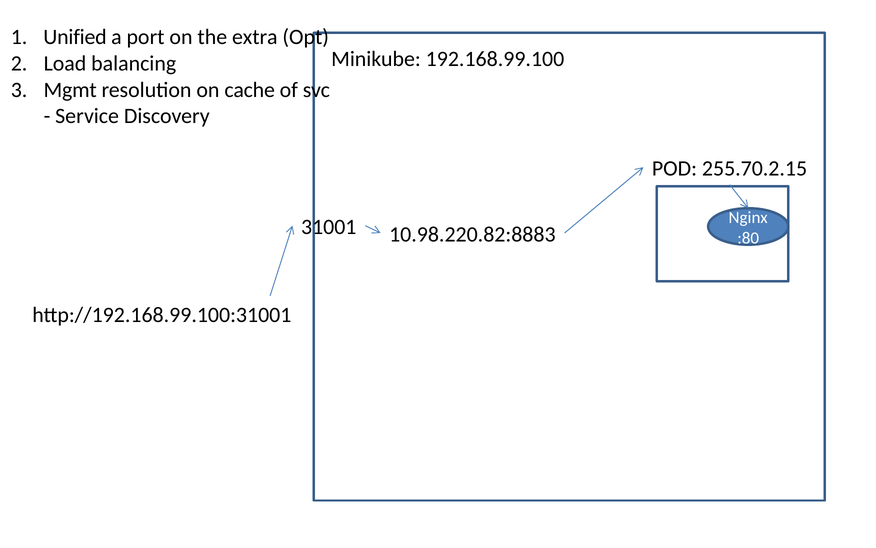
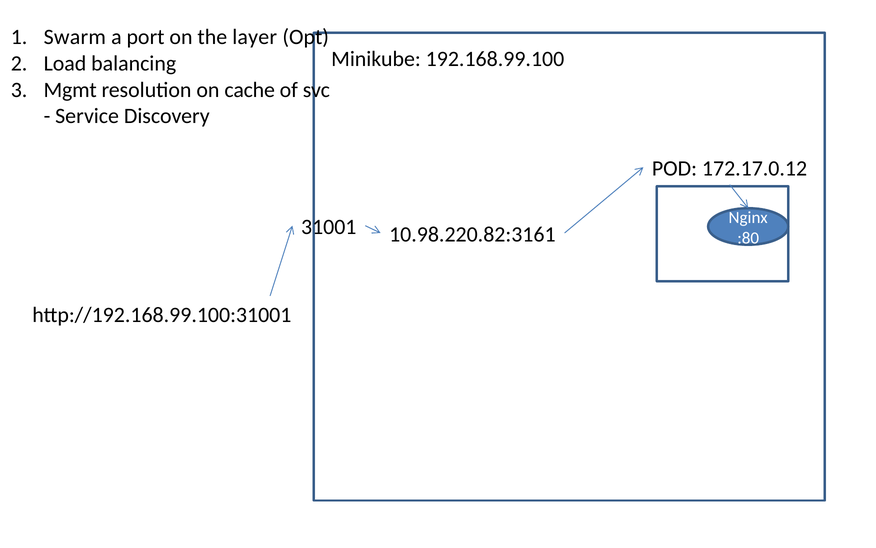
Unified: Unified -> Swarm (75, 37)
extra: extra -> layer (255, 37)
255.70.2.15: 255.70.2.15 -> 172.17.0.12 (755, 169)
10.98.220.82:8883: 10.98.220.82:8883 -> 10.98.220.82:3161 (472, 234)
